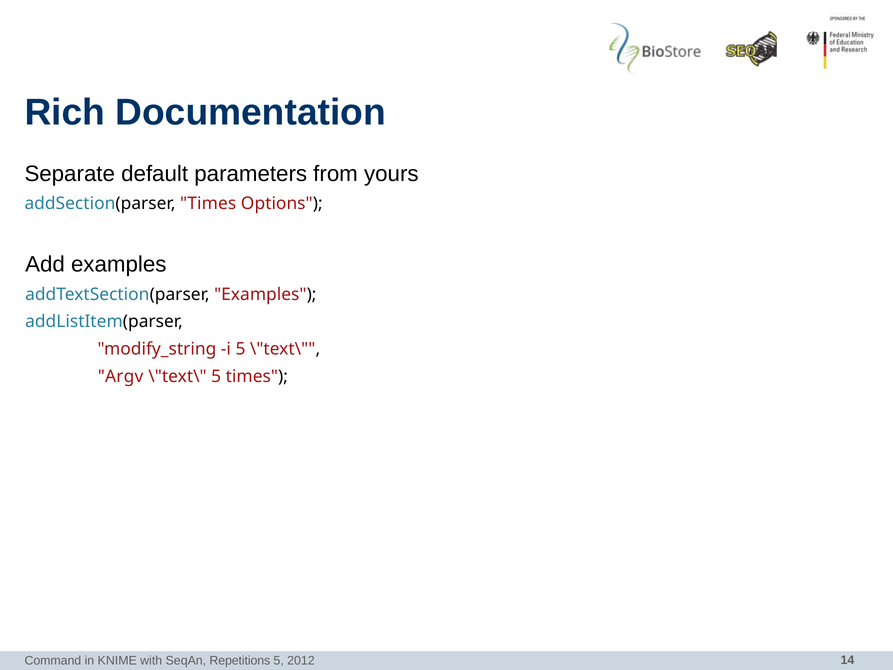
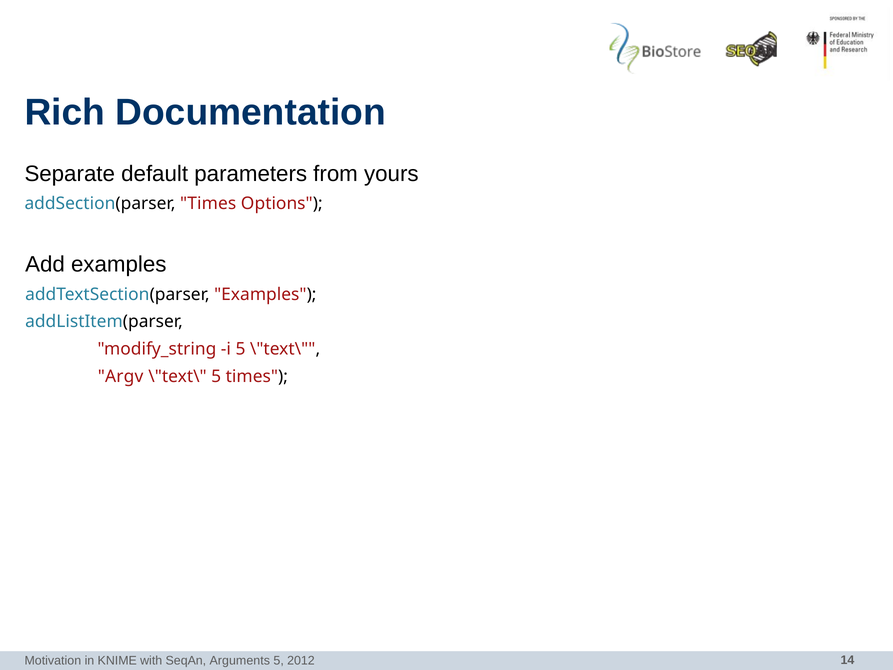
Command: Command -> Motivation (53, 660)
Repetitions: Repetitions -> Arguments (240, 660)
